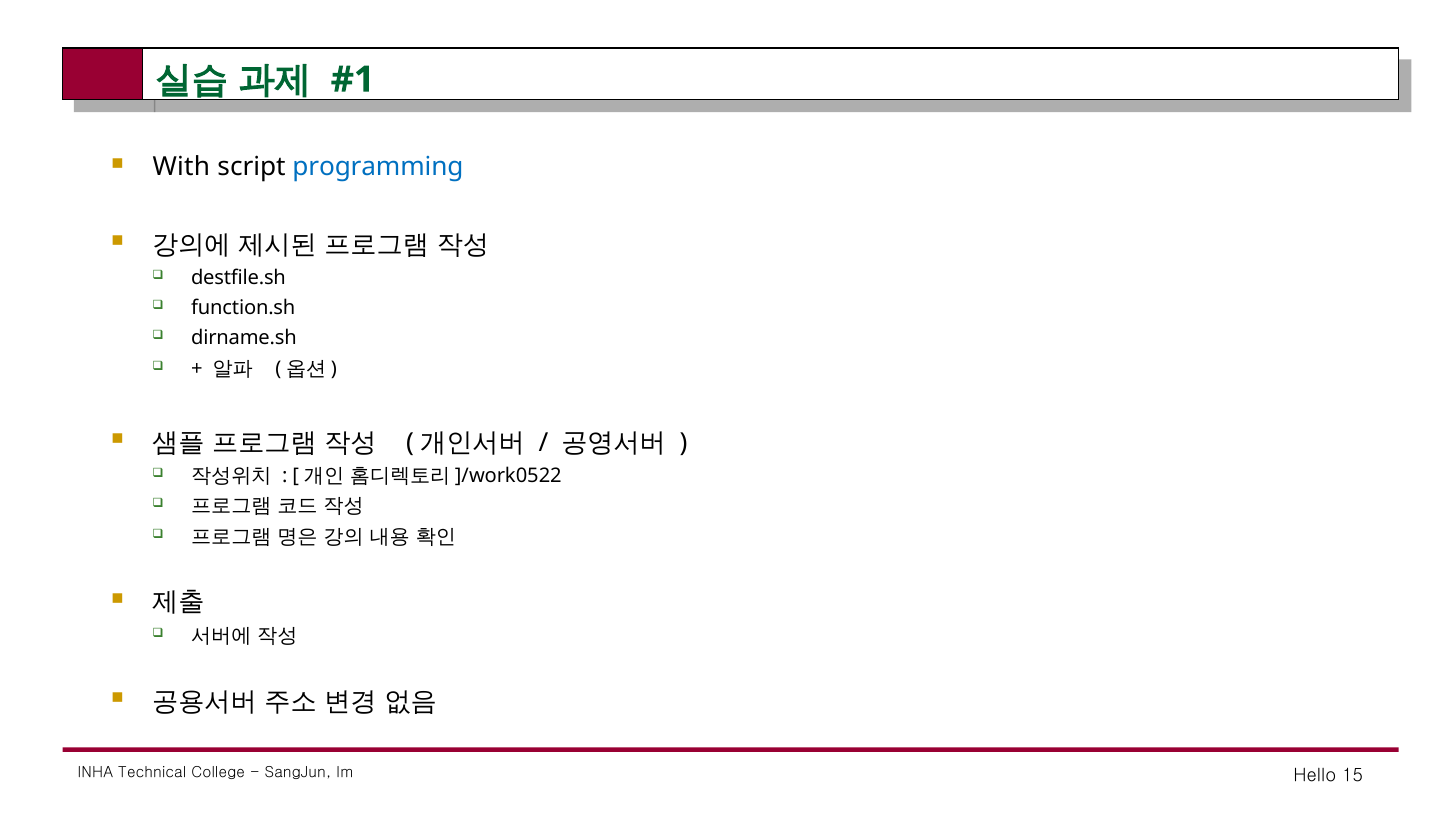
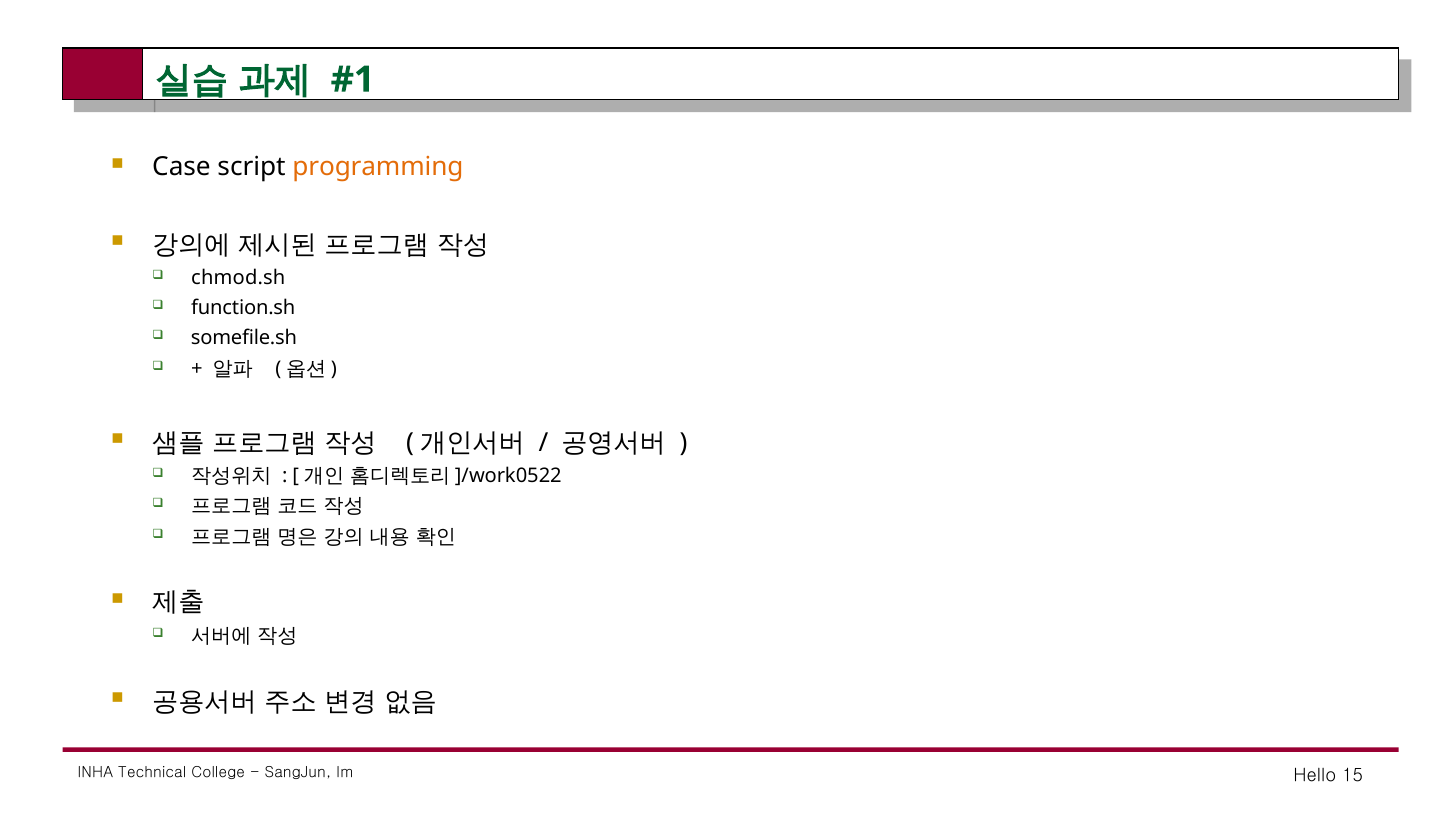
With: With -> Case (182, 167)
programming colour: blue -> orange (378, 167)
destfile.sh: destfile.sh -> chmod.sh (238, 278)
dirname.sh: dirname.sh -> somefile.sh (244, 339)
